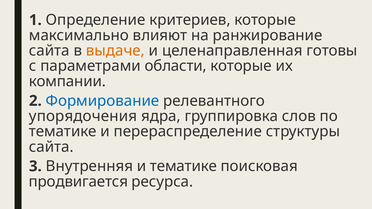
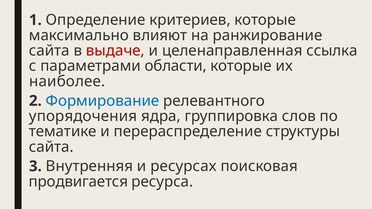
выдаче colour: orange -> red (115, 51)
готовы: готовы -> ссылка (332, 51)
компании: компании -> наиболее (67, 81)
и тематике: тематике -> ресурсах (183, 166)
